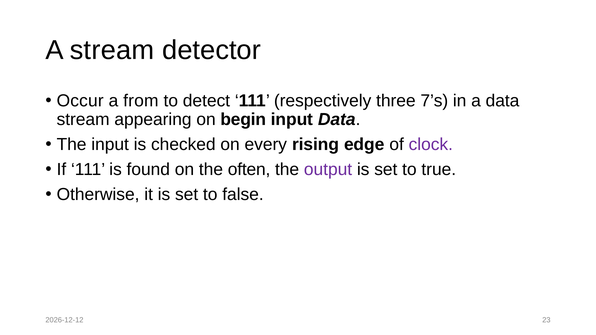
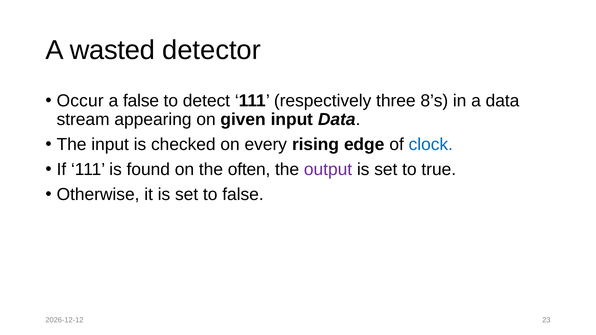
A stream: stream -> wasted (112, 50)
a from: from -> false (141, 101)
7’s: 7’s -> 8’s (434, 101)
begin: begin -> given (243, 120)
clock colour: purple -> blue (431, 145)
